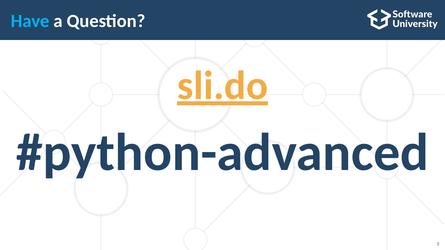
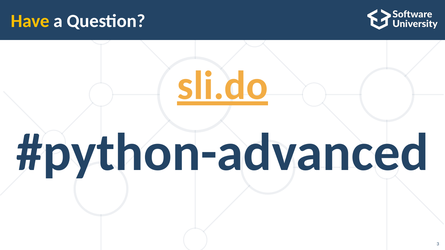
Have colour: light blue -> yellow (30, 21)
